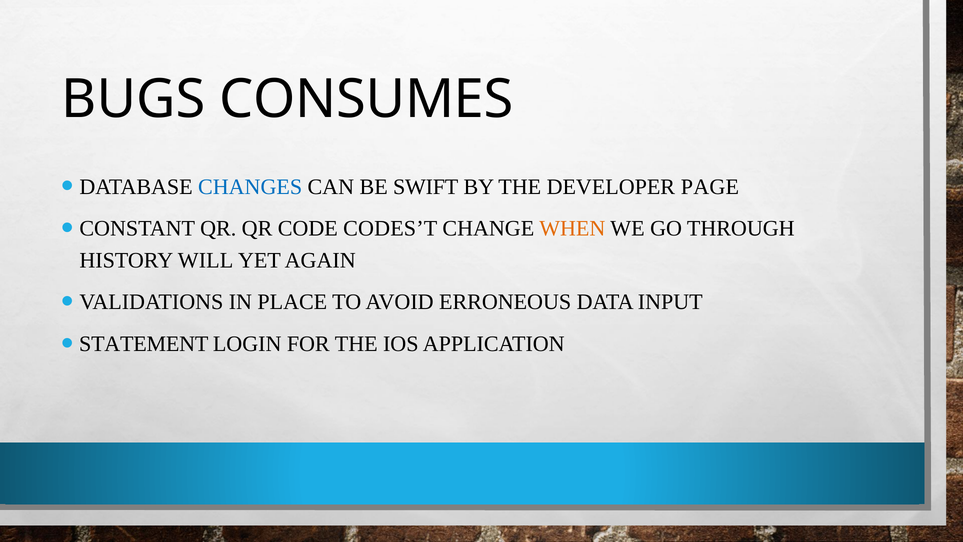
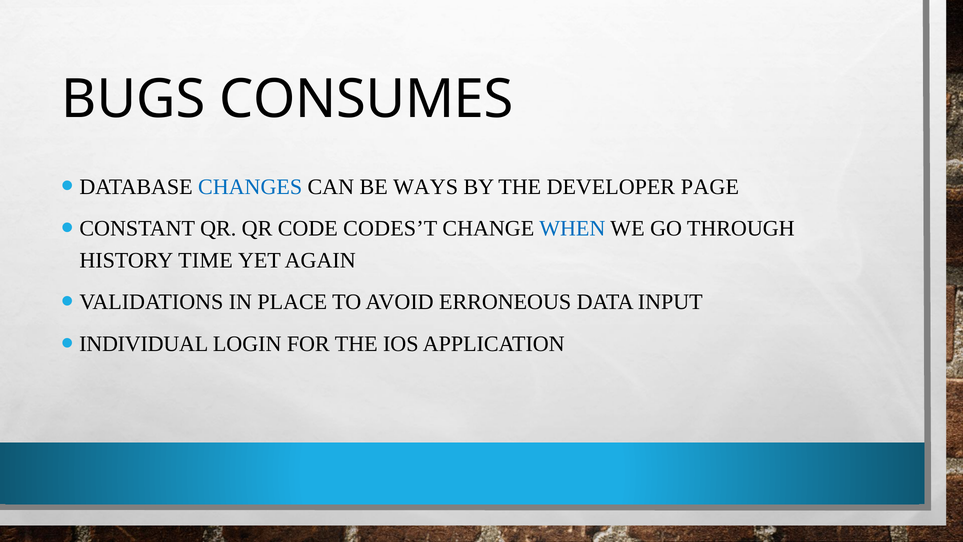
SWIFT: SWIFT -> WAYS (426, 187)
WHEN colour: orange -> blue (572, 228)
WILL: WILL -> TIME (205, 260)
STATEMENT: STATEMENT -> INDIVIDUAL (144, 344)
